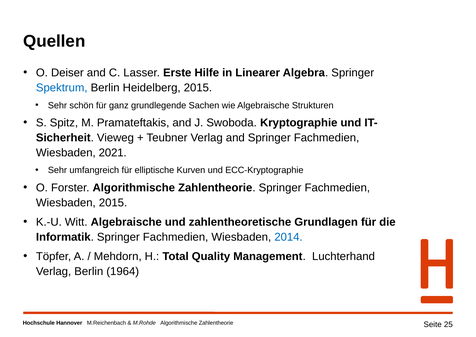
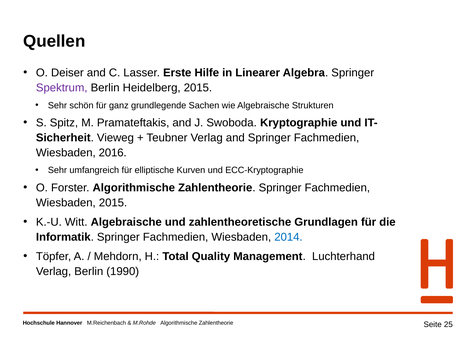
Spektrum colour: blue -> purple (62, 88)
2021: 2021 -> 2016 (113, 153)
1964: 1964 -> 1990 (123, 271)
